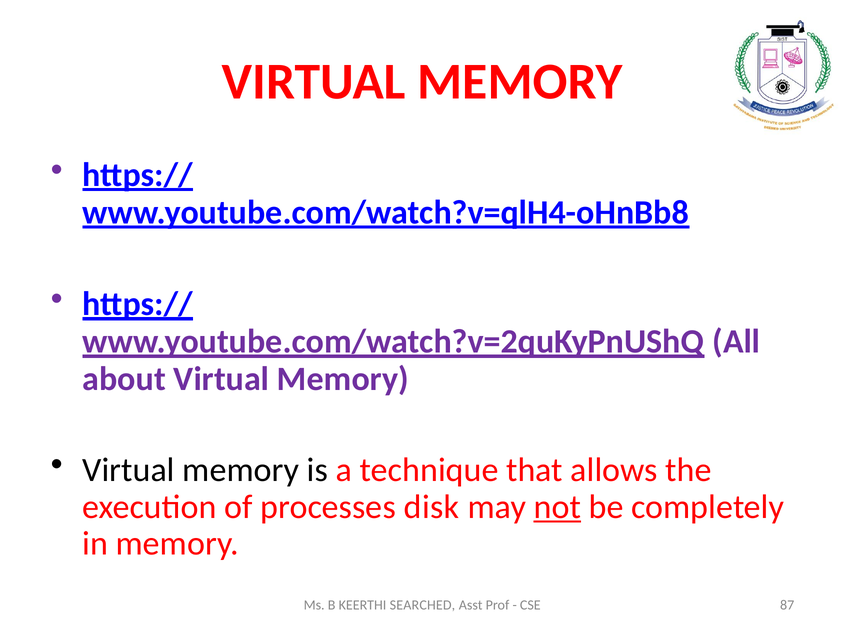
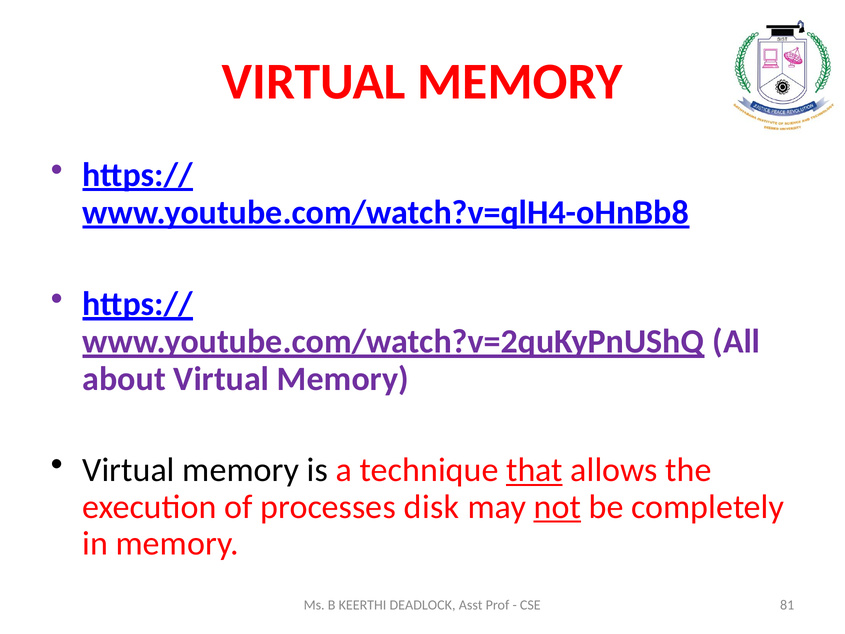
that underline: none -> present (535, 470)
SEARCHED: SEARCHED -> DEADLOCK (423, 605)
87: 87 -> 81 (787, 605)
